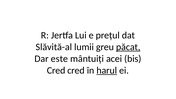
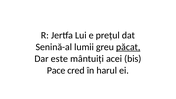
Slăvită-al: Slăvită-al -> Senină-al (54, 47)
Cred: Cred -> Pace (56, 70)
harul underline: present -> none (107, 70)
